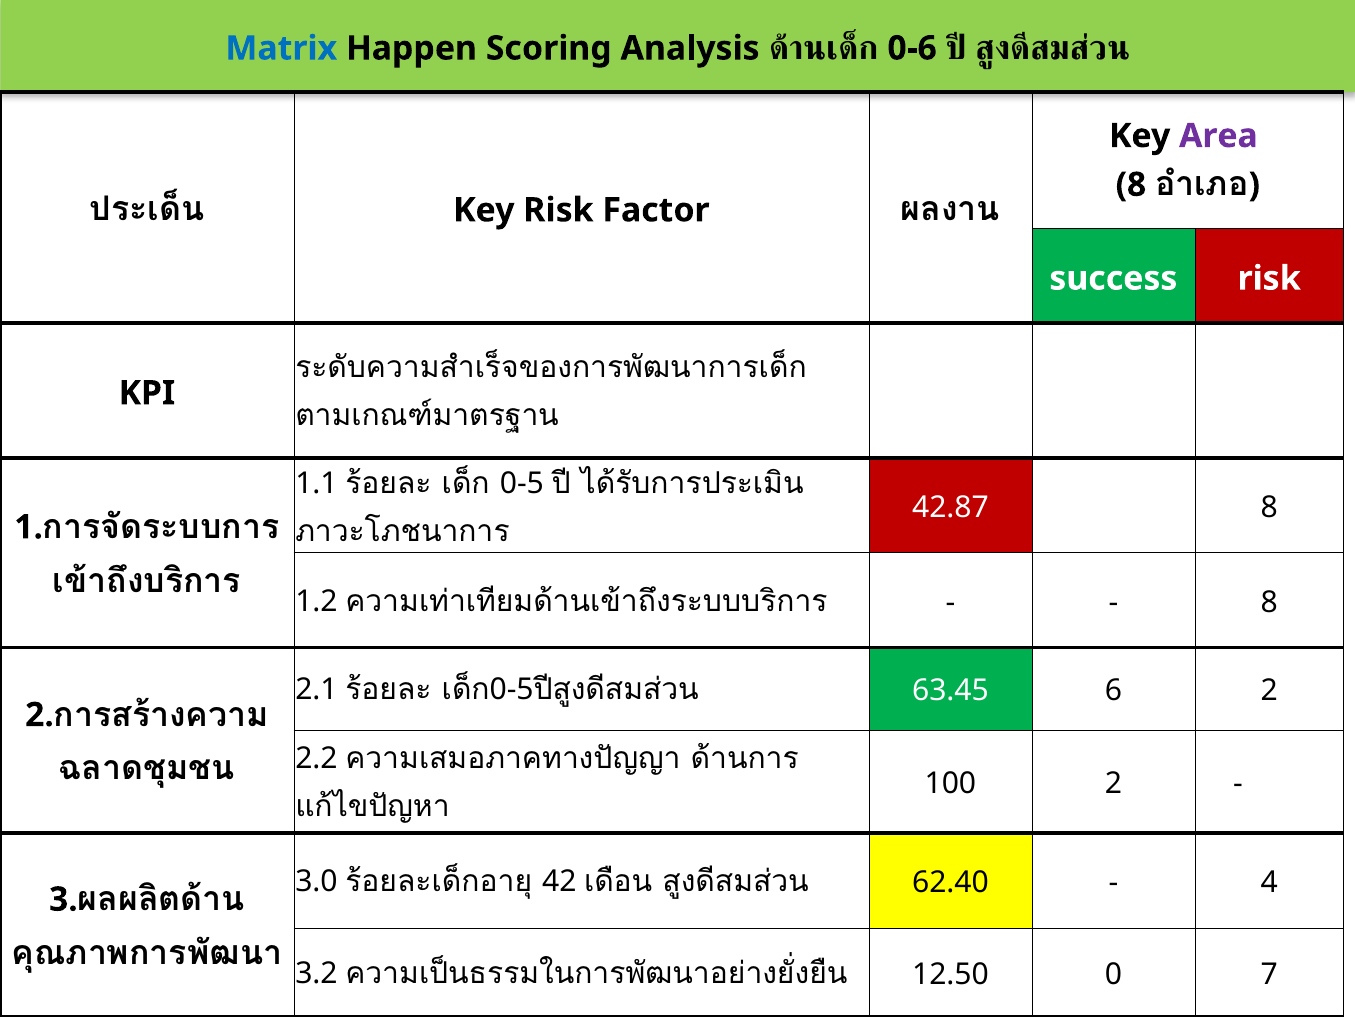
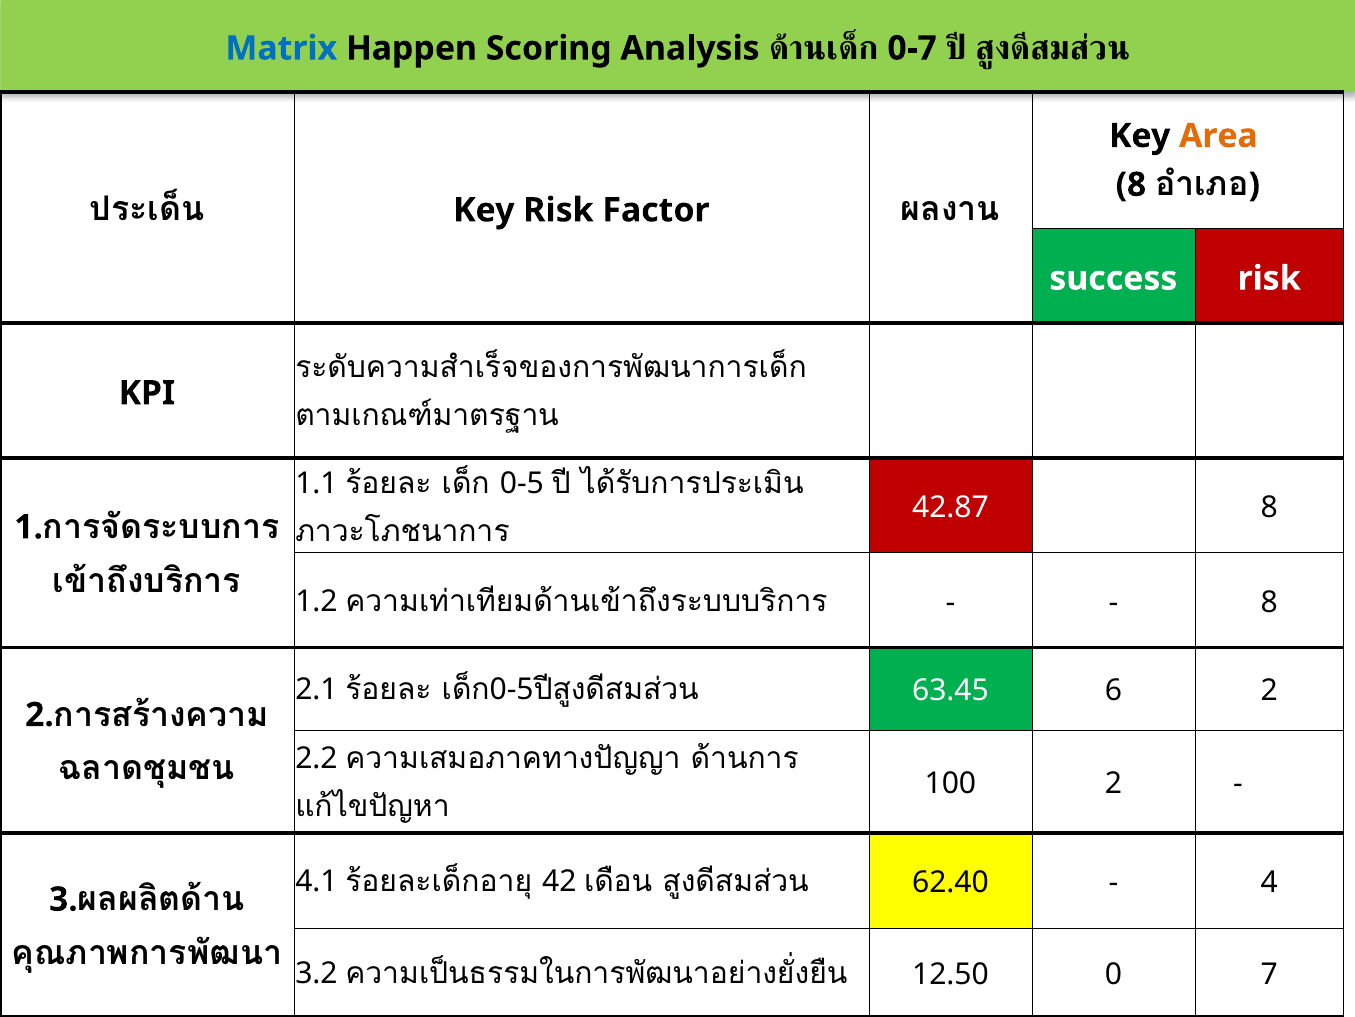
0-6: 0-6 -> 0-7 (912, 48)
Area colour: purple -> orange (1218, 136)
3.0: 3.0 -> 4.1 (316, 881)
